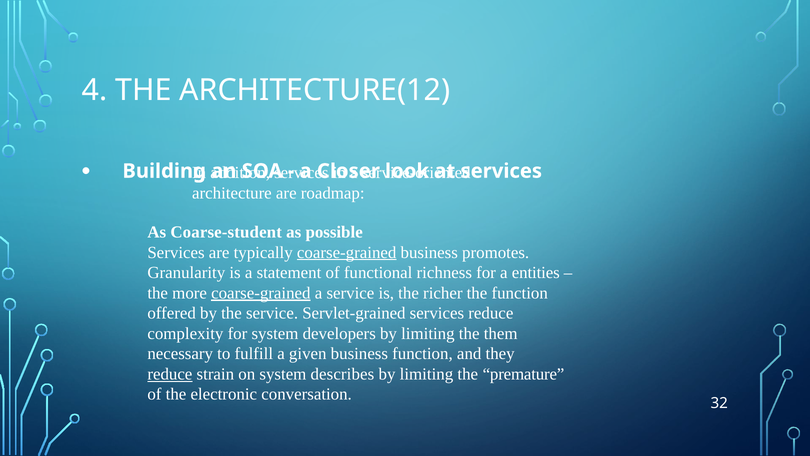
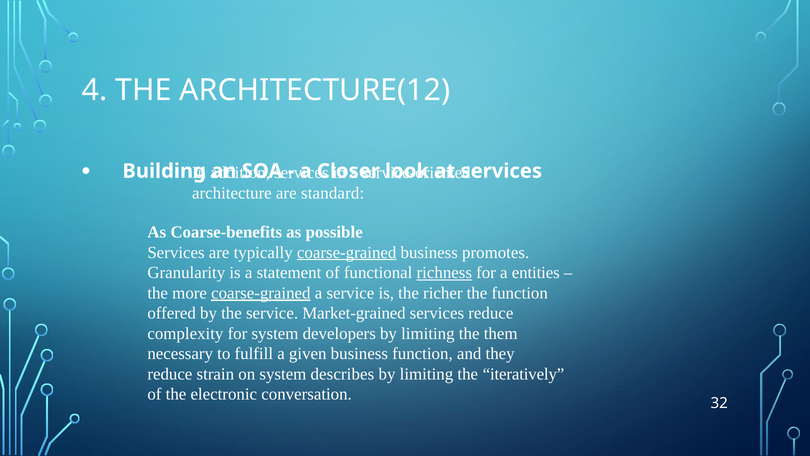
roadmap: roadmap -> standard (333, 193)
Coarse-student: Coarse-student -> Coarse-benefits (226, 232)
richness underline: none -> present (444, 272)
Servlet-grained: Servlet-grained -> Market-grained (354, 313)
reduce underline: present -> none (170, 374)
premature: premature -> iteratively (523, 374)
